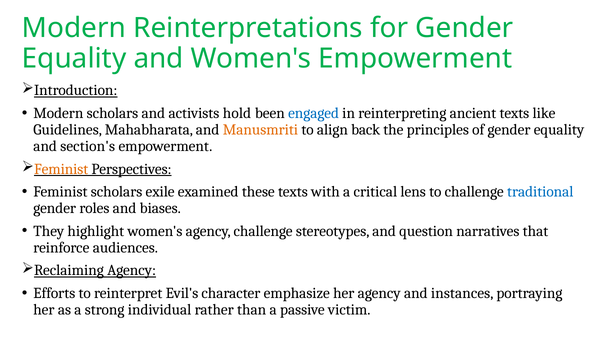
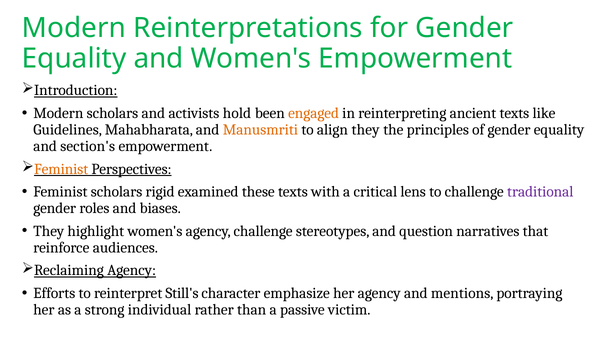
engaged colour: blue -> orange (314, 113)
align back: back -> they (366, 130)
exile: exile -> rigid (160, 192)
traditional colour: blue -> purple (540, 192)
Evil's: Evil's -> Still's (182, 293)
instances: instances -> mentions (462, 293)
